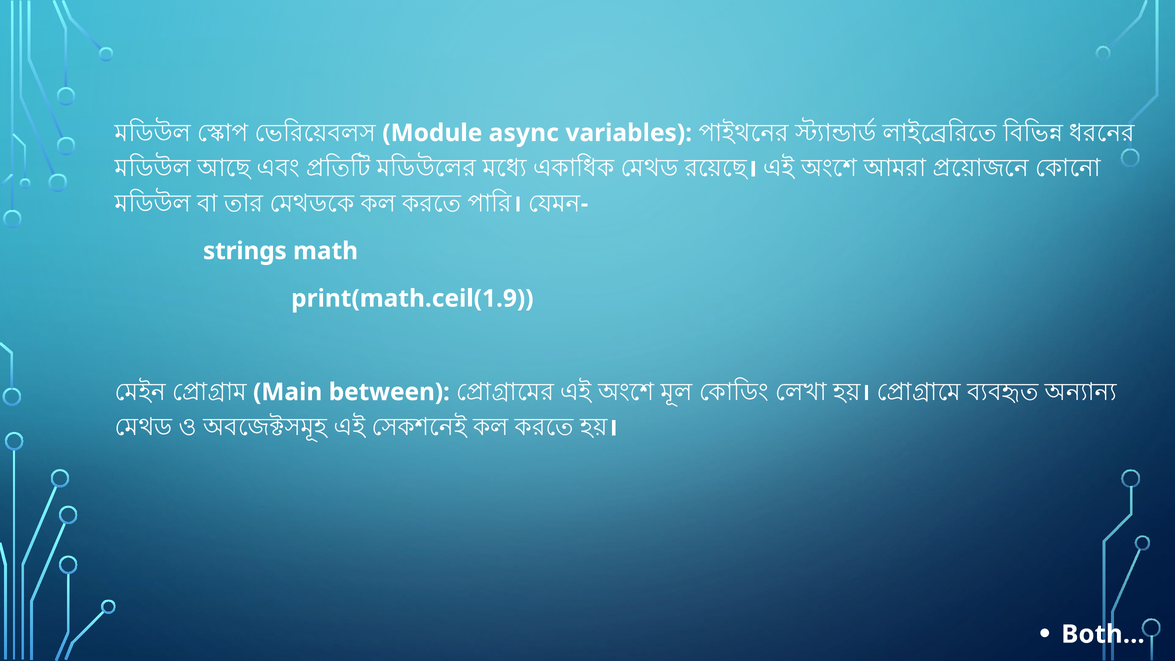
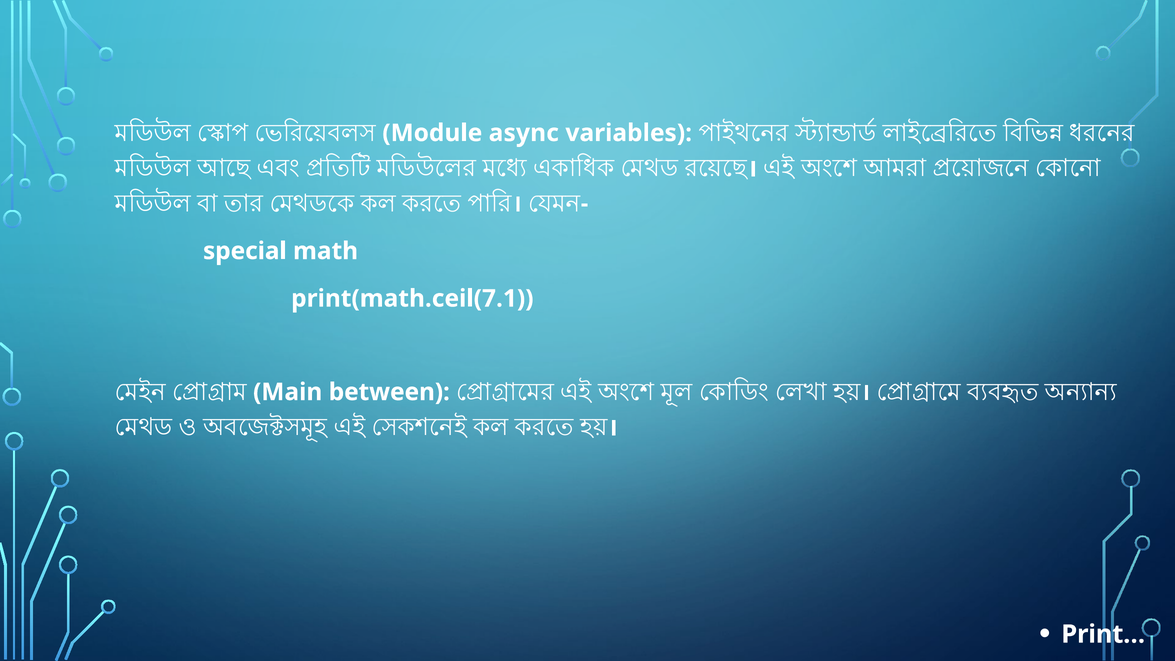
strings: strings -> special (245, 251)
print(math.ceil(1.9: print(math.ceil(1.9 -> print(math.ceil(7.1 (412, 299)
Both…: Both… -> Print… (1103, 634)
